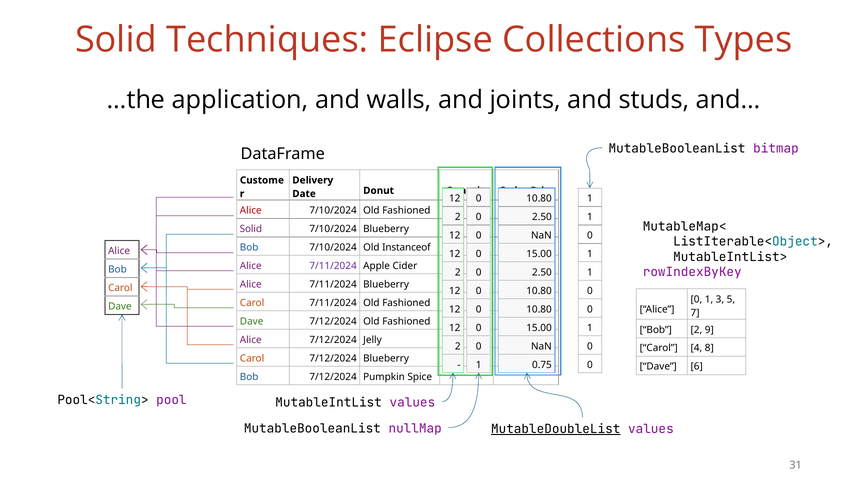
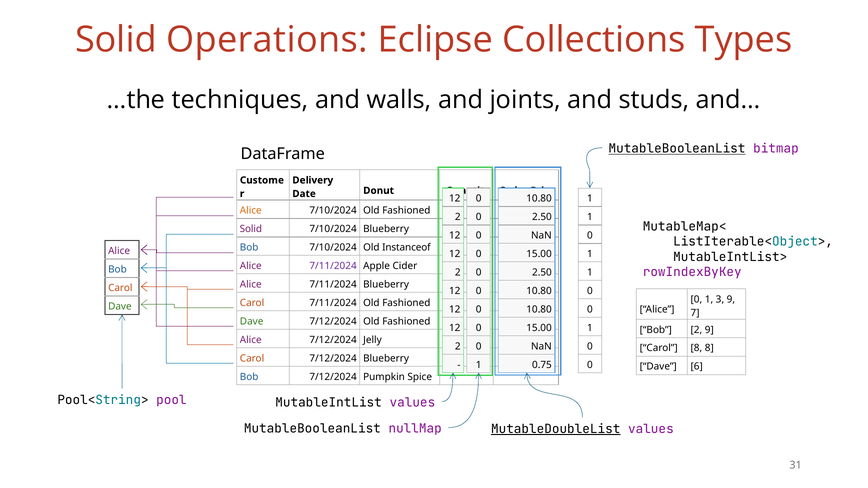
Techniques: Techniques -> Operations (267, 40)
application: application -> techniques (240, 100)
MutableBooleanList underline: none -> present (677, 149)
Alice colour: red -> orange (251, 211)
3 5: 5 -> 9 (731, 299)
Carol 4: 4 -> 8 (696, 348)
